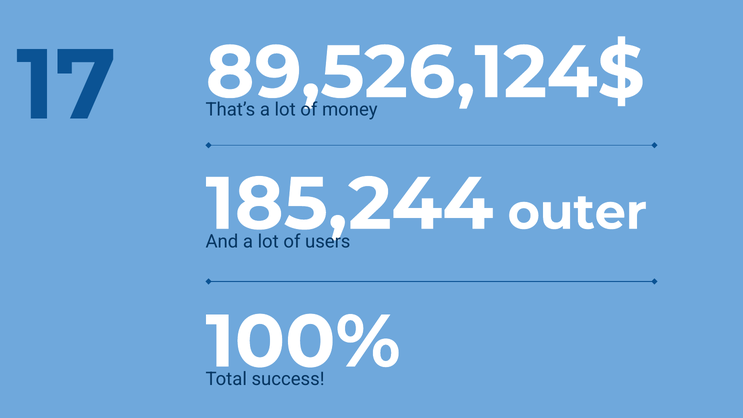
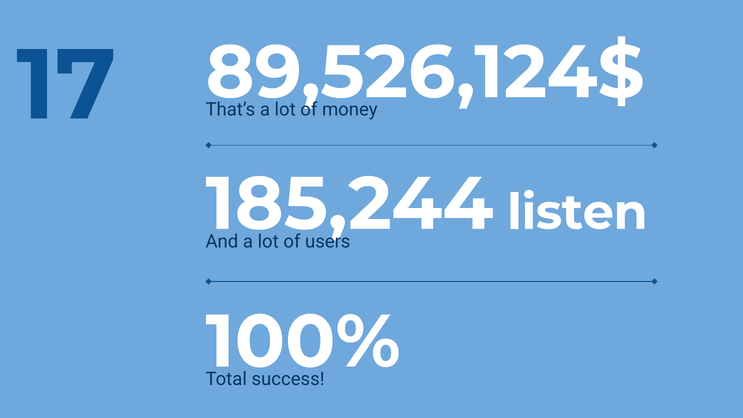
outer: outer -> listen (577, 212)
